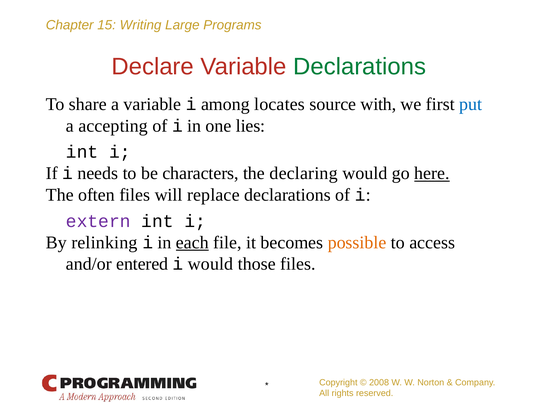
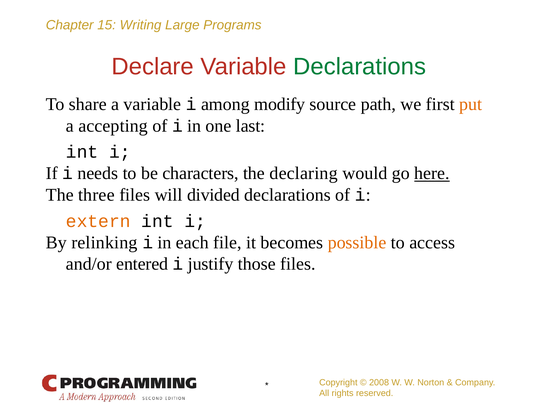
locates: locates -> modify (280, 104)
with: with -> path (378, 104)
put colour: blue -> orange (471, 104)
lies: lies -> last (251, 126)
often: often -> three (96, 195)
replace: replace -> divided (213, 195)
extern colour: purple -> orange (98, 221)
each underline: present -> none (192, 243)
i would: would -> justify (211, 264)
